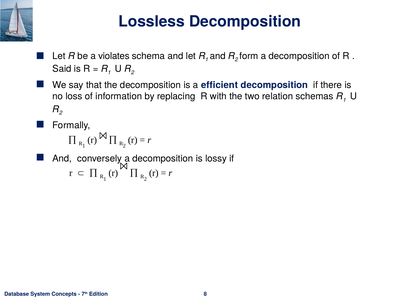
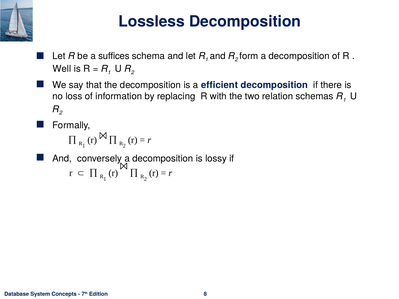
violates: violates -> suffices (114, 56)
Said: Said -> Well (62, 69)
